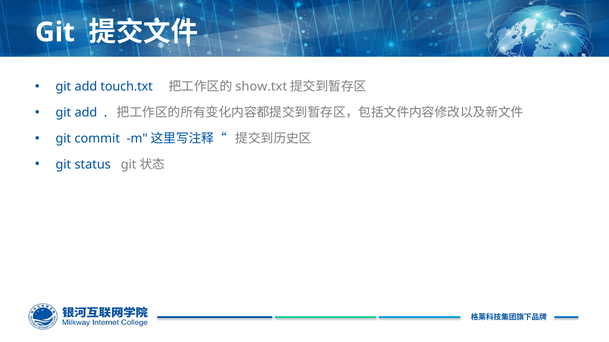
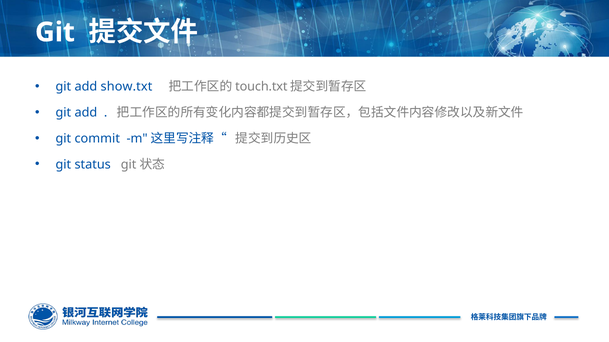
touch.txt: touch.txt -> show.txt (126, 87)
show.txt: show.txt -> touch.txt (261, 87)
